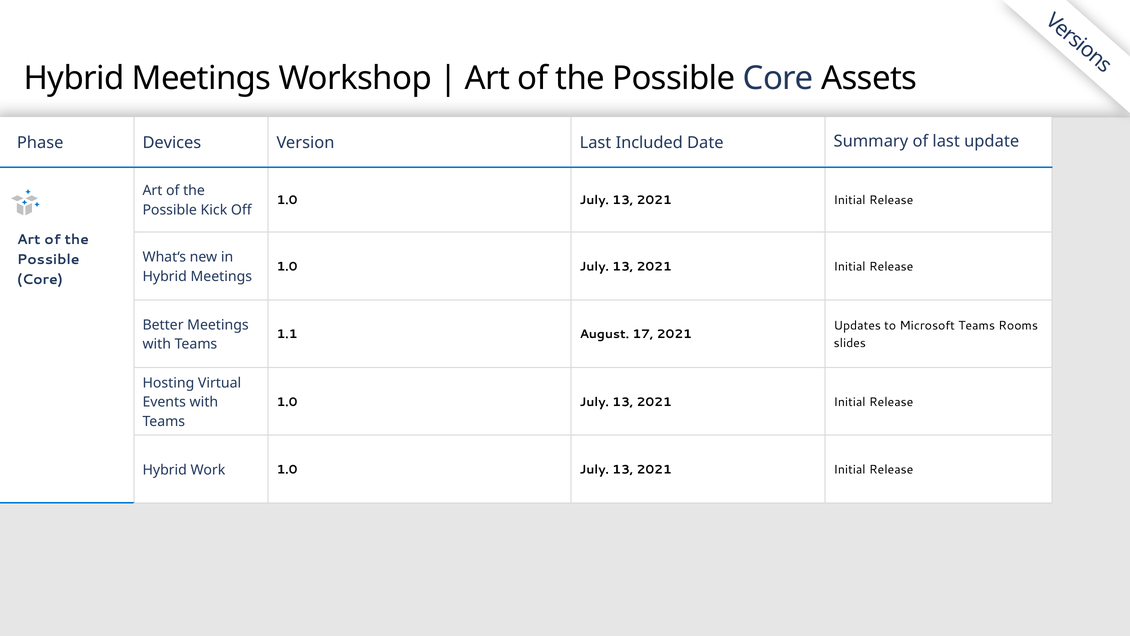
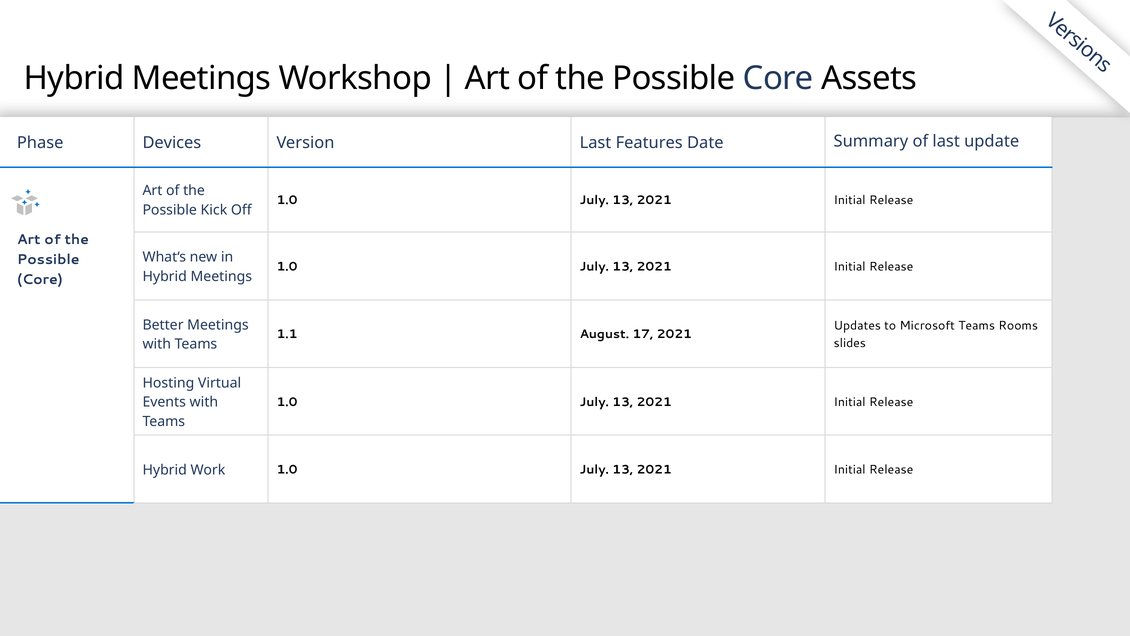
Included: Included -> Features (649, 143)
